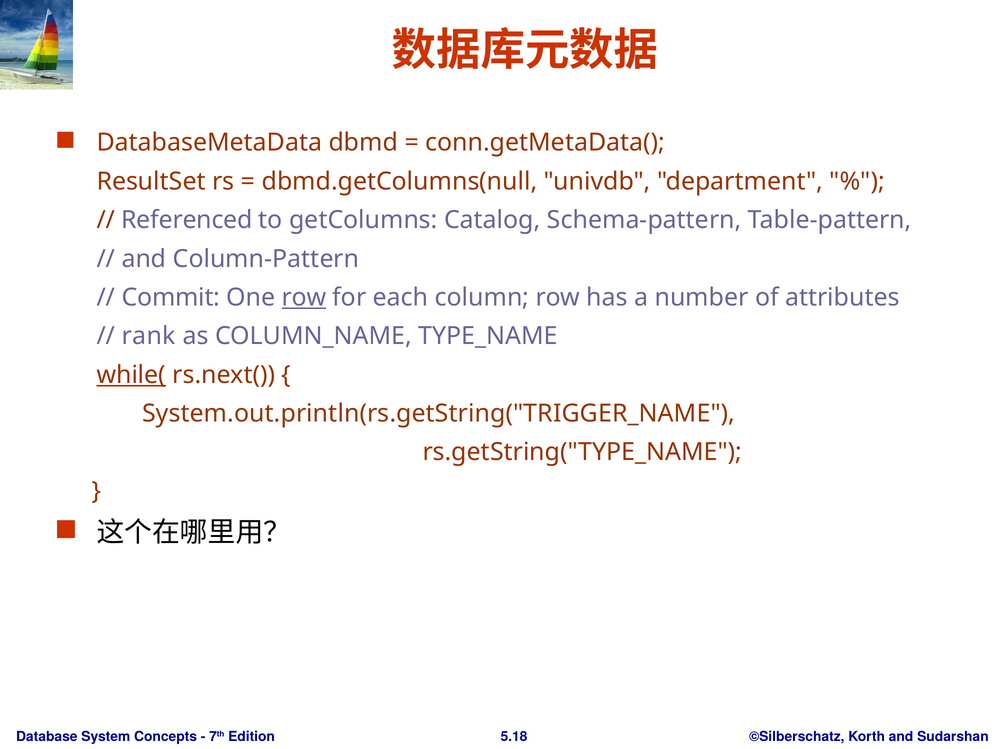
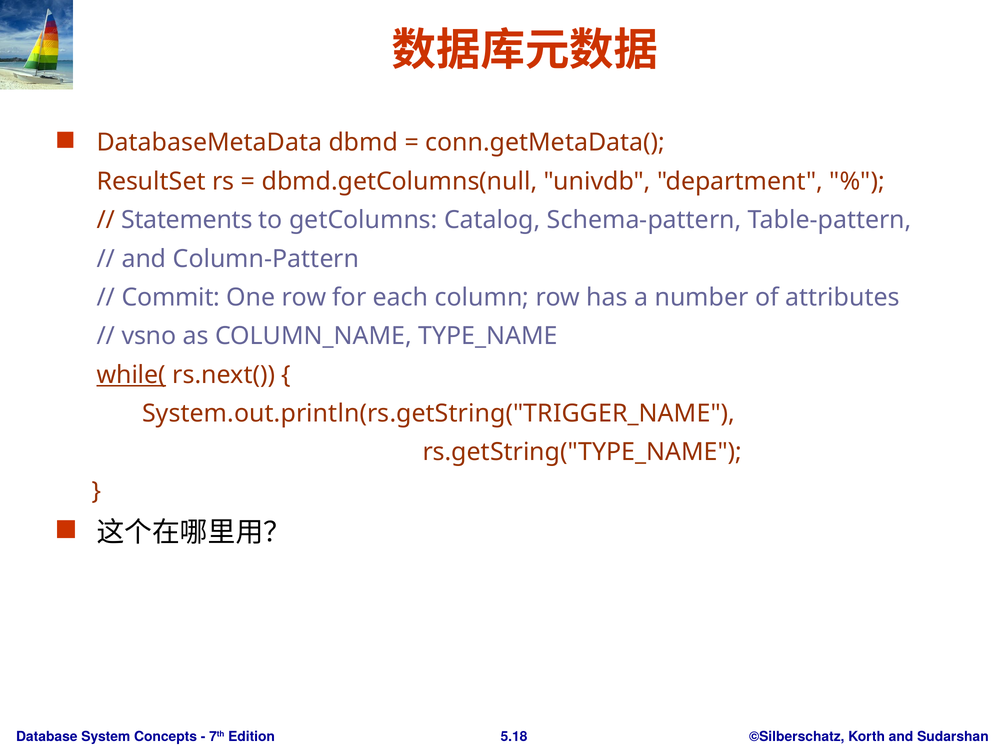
Referenced: Referenced -> Statements (187, 220)
row underline: present -> none (304, 298)
rank: rank -> vsno (149, 336)
